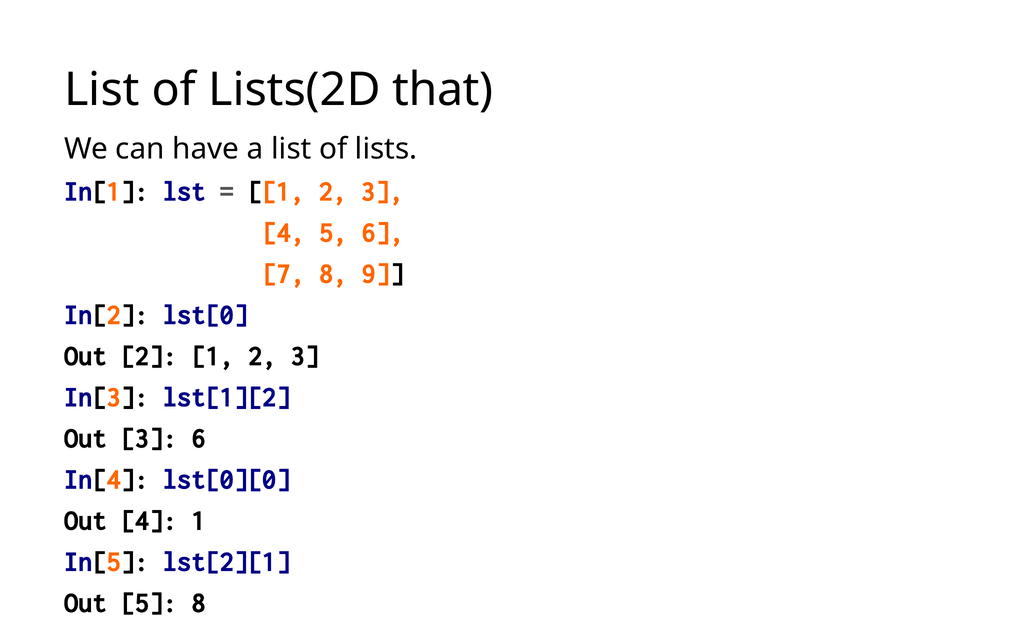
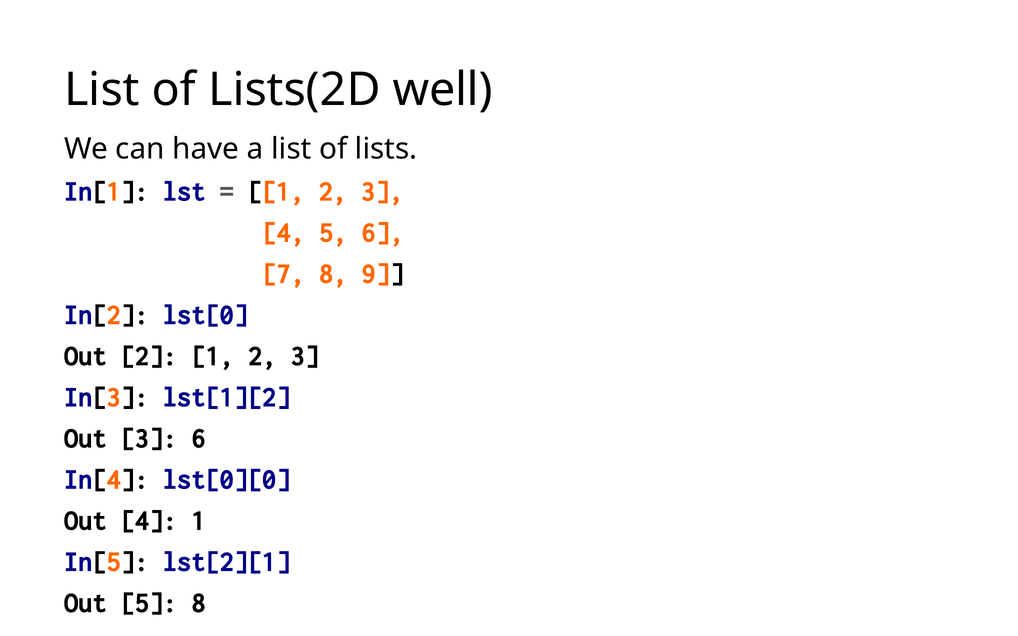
that: that -> well (443, 90)
